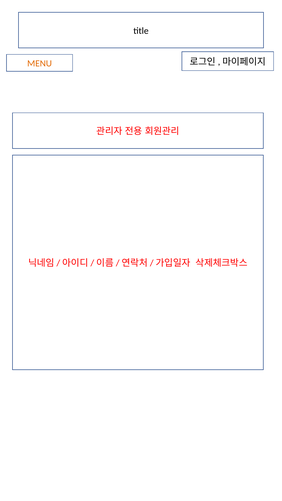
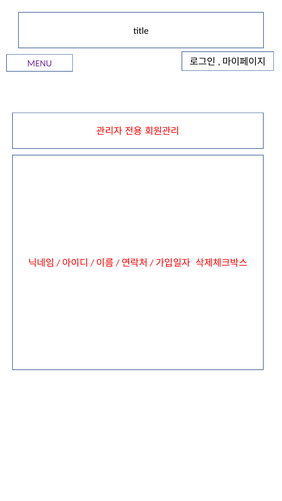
MENU colour: orange -> purple (40, 64)
